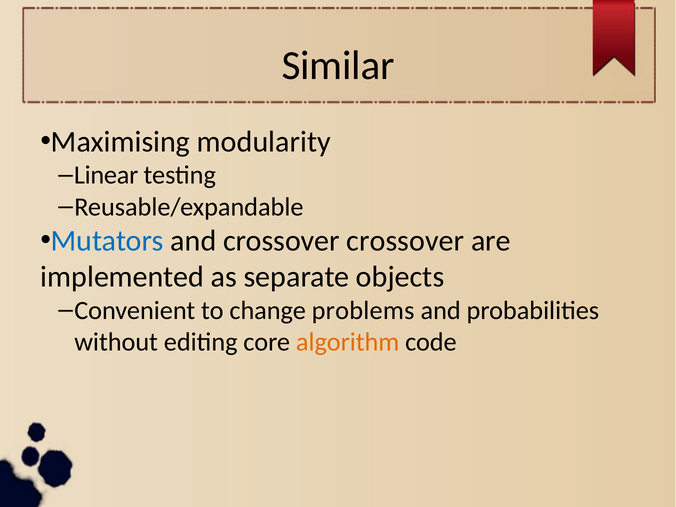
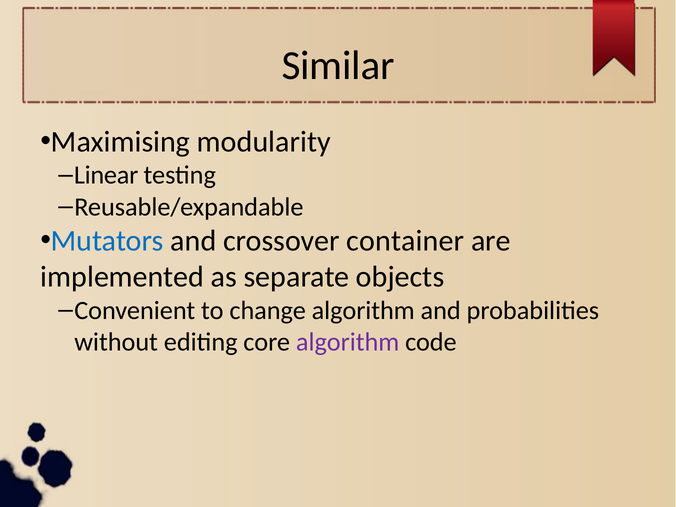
crossover crossover: crossover -> container (405, 241)
change problems: problems -> algorithm (363, 311)
algorithm colour: orange -> purple (348, 342)
